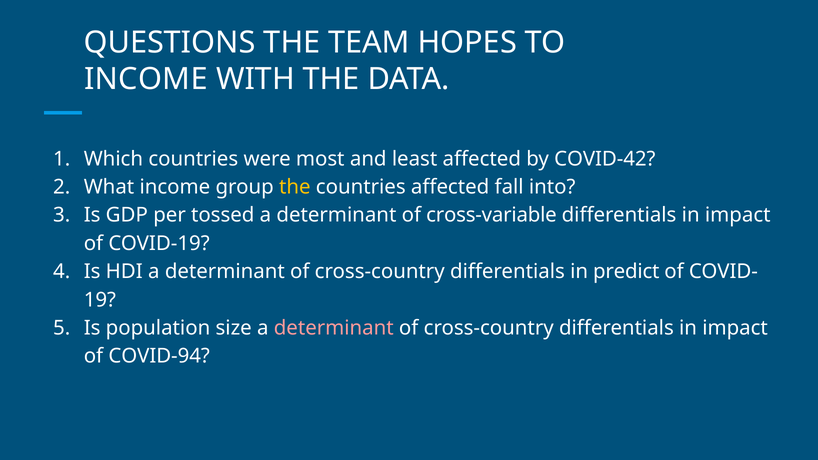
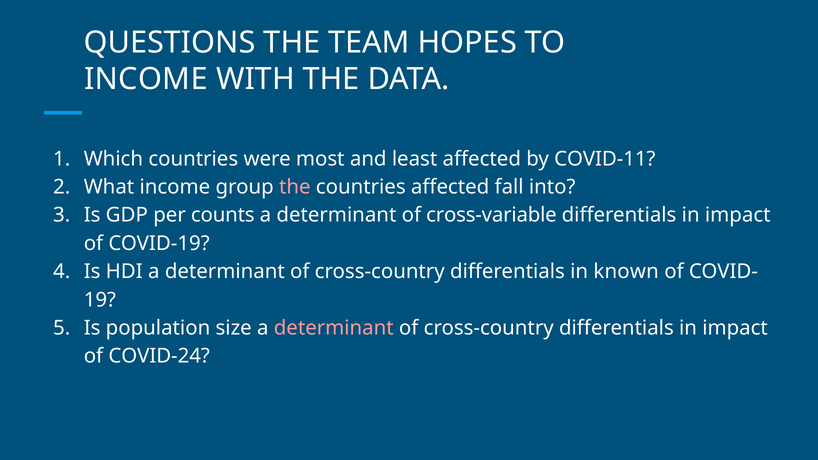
COVID-42: COVID-42 -> COVID-11 (605, 159)
the colour: yellow -> pink (295, 187)
tossed: tossed -> counts (223, 215)
predict: predict -> known (626, 272)
COVID-94: COVID-94 -> COVID-24 (159, 356)
